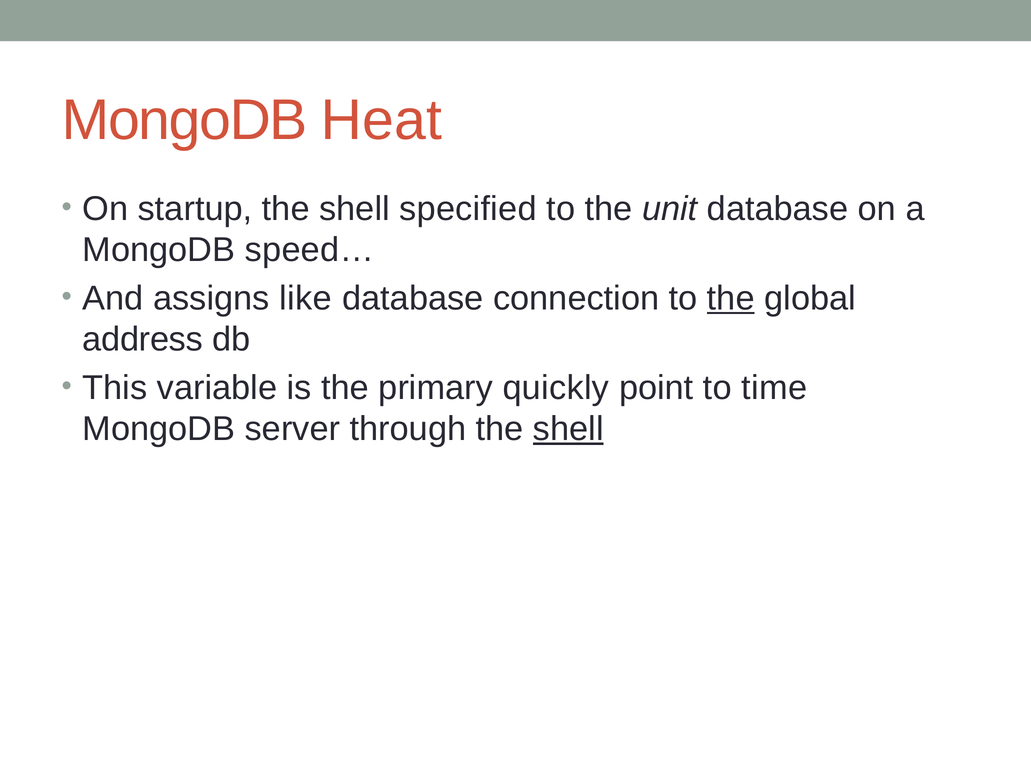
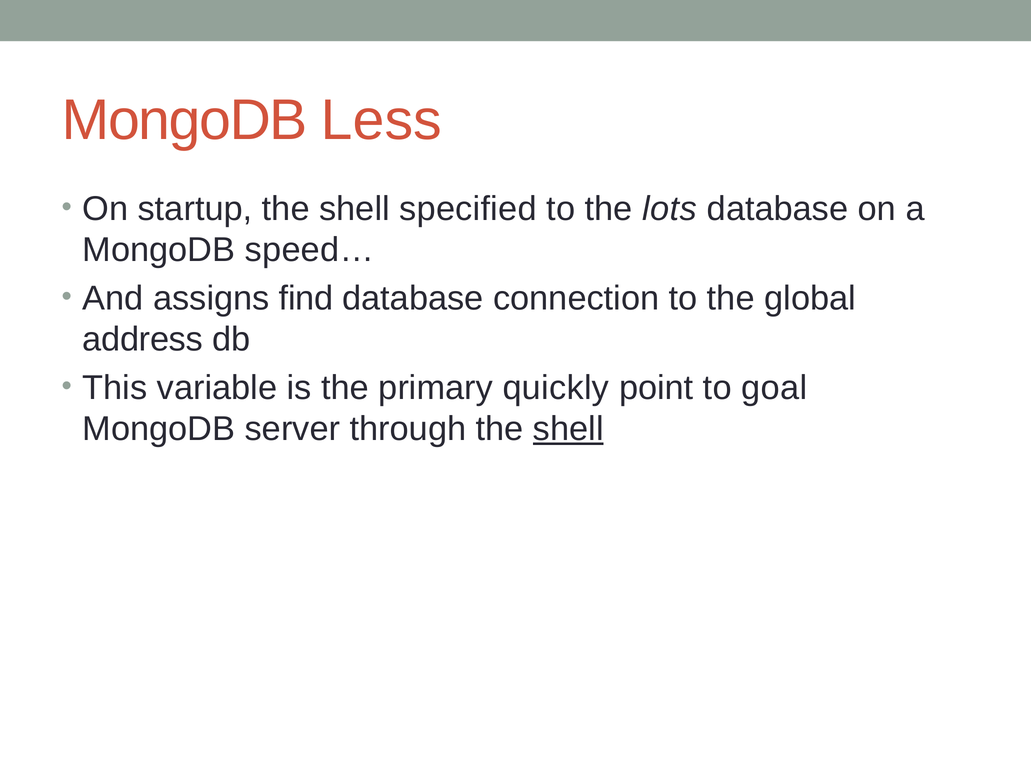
Heat: Heat -> Less (381, 120)
unit: unit -> lots (670, 209)
like: like -> find (306, 298)
the underline: present -> none (731, 298)
time: time -> goal (774, 387)
